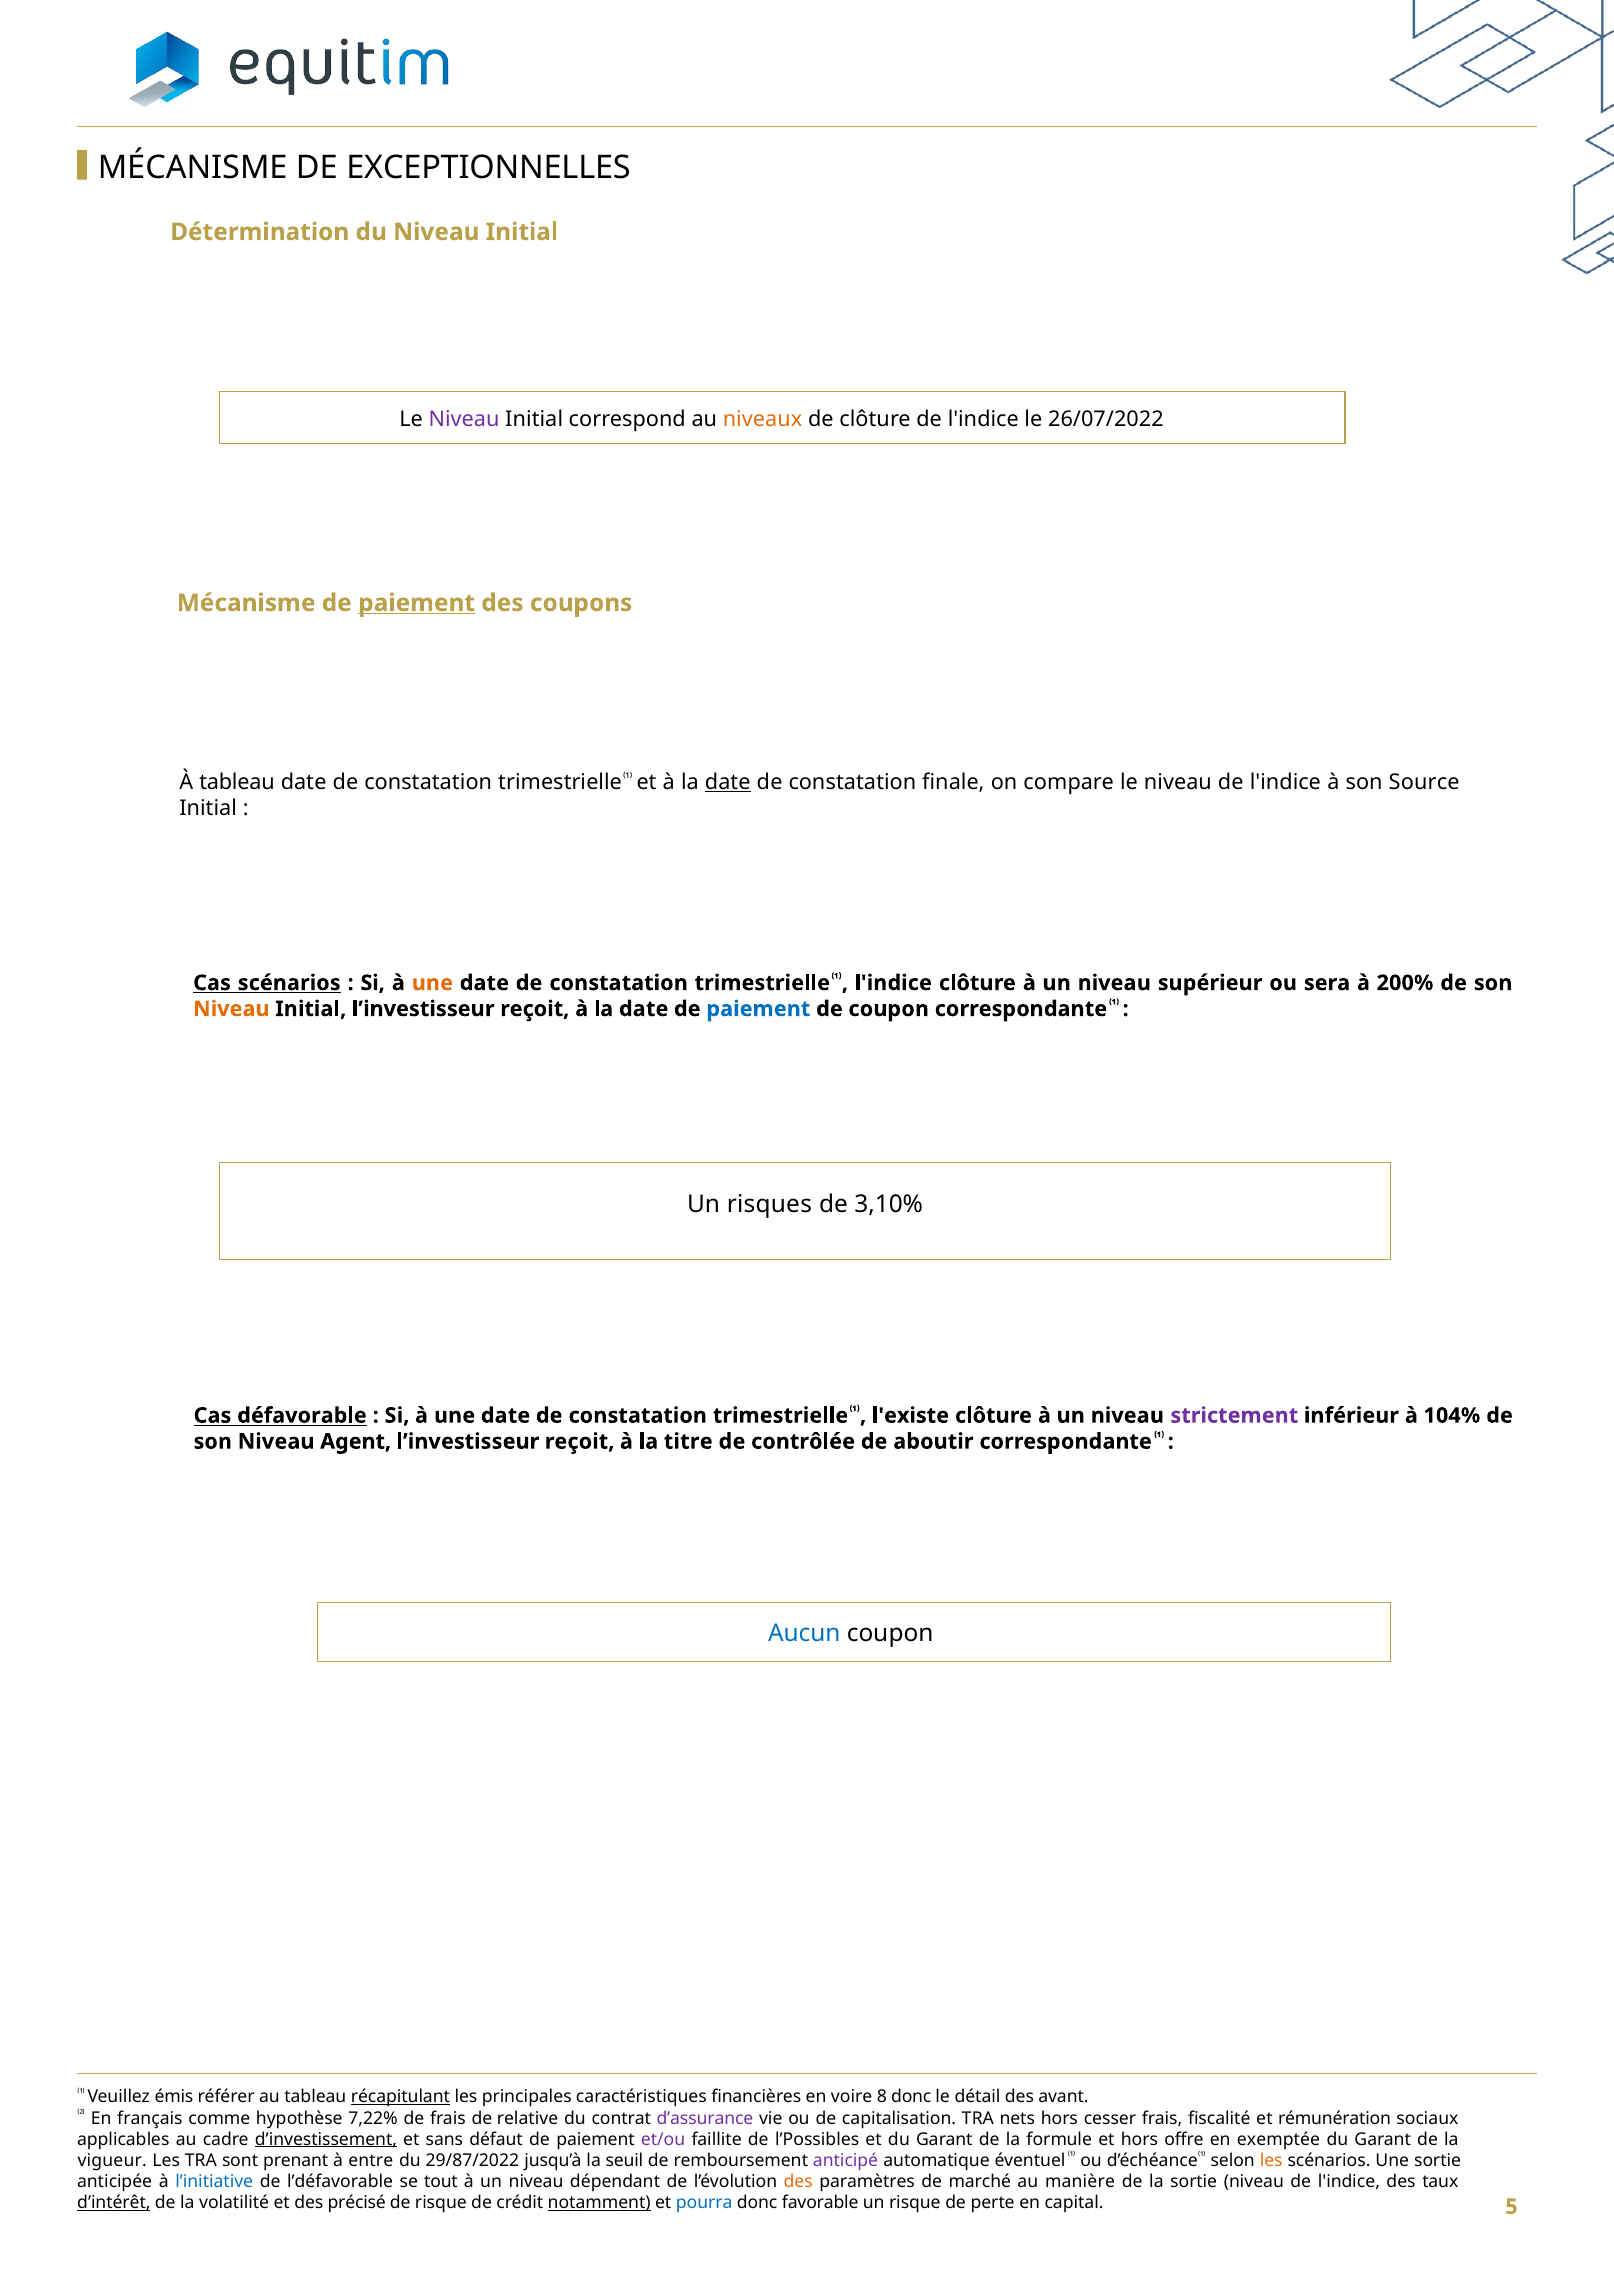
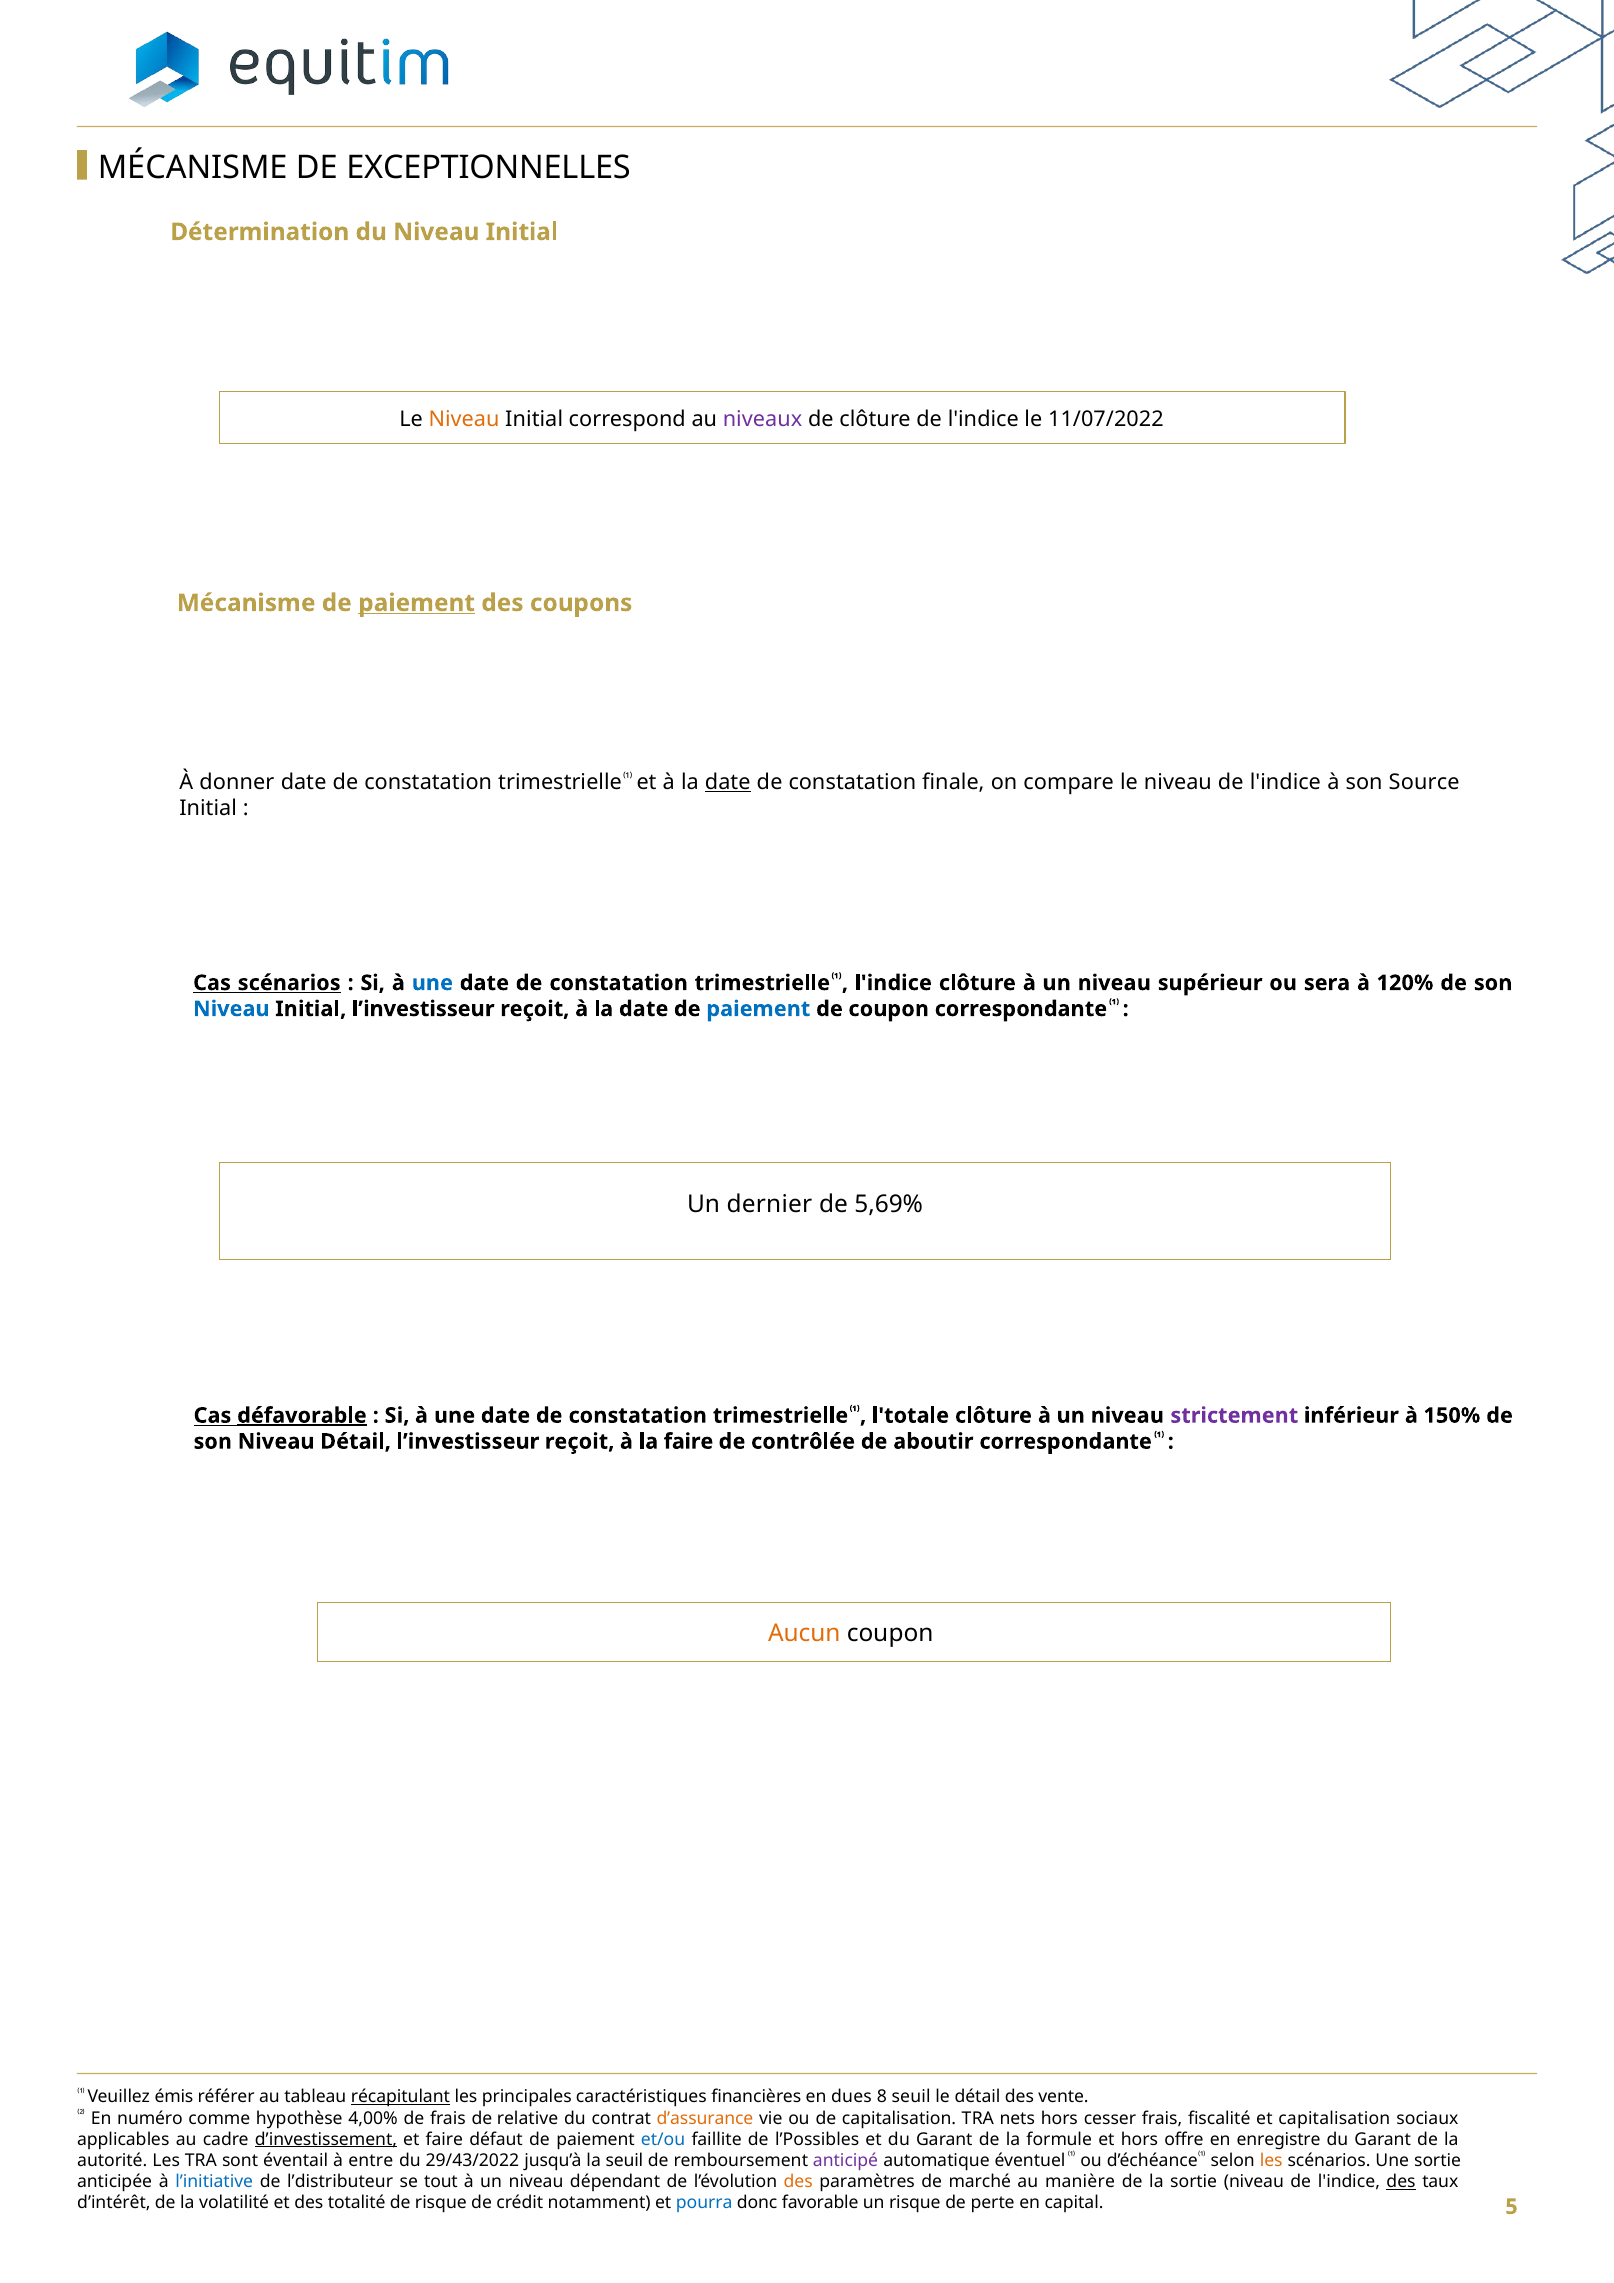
Niveau colour: purple -> orange (464, 419)
niveaux colour: orange -> purple (763, 419)
26/07/2022: 26/07/2022 -> 11/07/2022 (1106, 419)
À tableau: tableau -> donner (237, 782)
une colour: orange -> blue (432, 983)
200%: 200% -> 120% (1405, 983)
Niveau colour: orange -> blue (231, 1009)
risques: risques -> dernier (769, 1204)
3,10%: 3,10% -> 5,69% (889, 1204)
défavorable underline: none -> present (302, 1415)
l'existe: l'existe -> l'totale (910, 1415)
104%: 104% -> 150% (1452, 1415)
Niveau Agent: Agent -> Détail (356, 1441)
la titre: titre -> faire (688, 1441)
Aucun colour: blue -> orange (804, 1634)
voire: voire -> dues (852, 2097)
8 donc: donc -> seuil (911, 2097)
avant: avant -> vente (1063, 2097)
français: français -> numéro (150, 2118)
7,22%: 7,22% -> 4,00% (373, 2118)
d’assurance colour: purple -> orange (705, 2118)
et rémunération: rémunération -> capitalisation (1334, 2118)
et sans: sans -> faire (444, 2139)
et/ou colour: purple -> blue (663, 2139)
exemptée: exemptée -> enregistre (1279, 2139)
vigueur: vigueur -> autorité (112, 2160)
prenant: prenant -> éventail (296, 2160)
29/87/2022: 29/87/2022 -> 29/43/2022 (472, 2160)
l’défavorable: l’défavorable -> l’distributeur (340, 2181)
des underline: none -> present (1401, 2181)
d’intérêt underline: present -> none (114, 2202)
précisé: précisé -> totalité (357, 2202)
notamment underline: present -> none (599, 2202)
